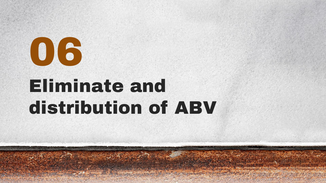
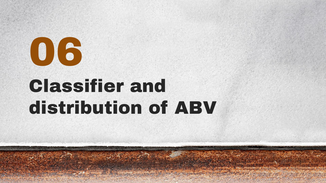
Eliminate: Eliminate -> Classifier (76, 86)
